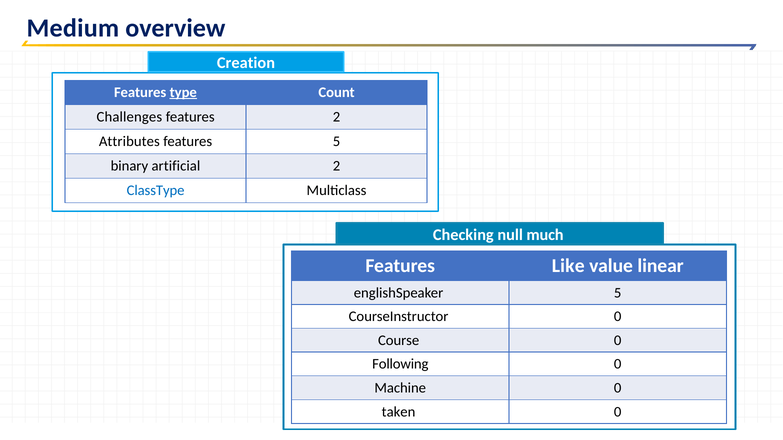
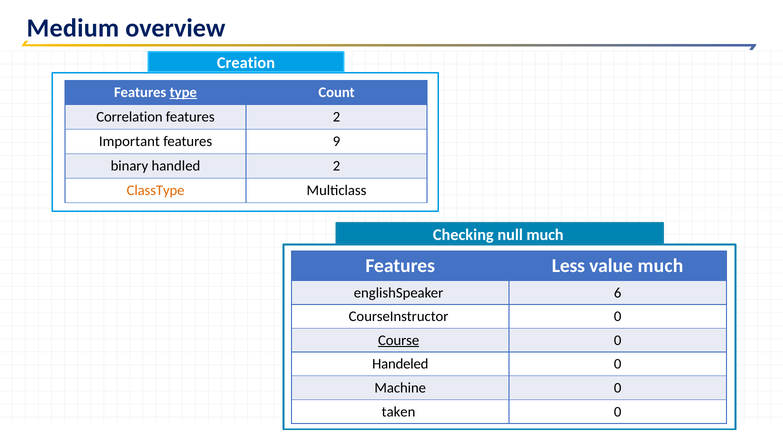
Challenges: Challenges -> Correlation (129, 117)
Attributes: Attributes -> Important (129, 141)
features 5: 5 -> 9 (337, 141)
artificial: artificial -> handled (176, 166)
ClassType colour: blue -> orange (156, 190)
Like: Like -> Less (568, 266)
value linear: linear -> much (660, 266)
englishSpeaker 5: 5 -> 6 (618, 293)
Course underline: none -> present (399, 341)
Following: Following -> Handeled (400, 364)
